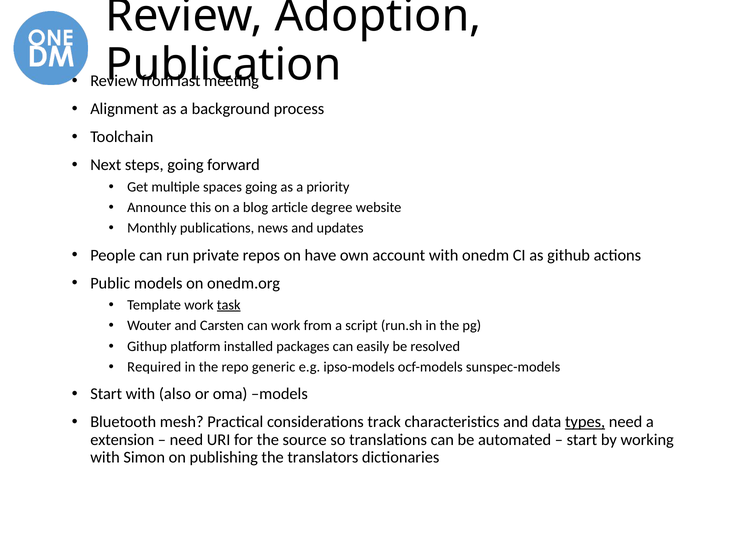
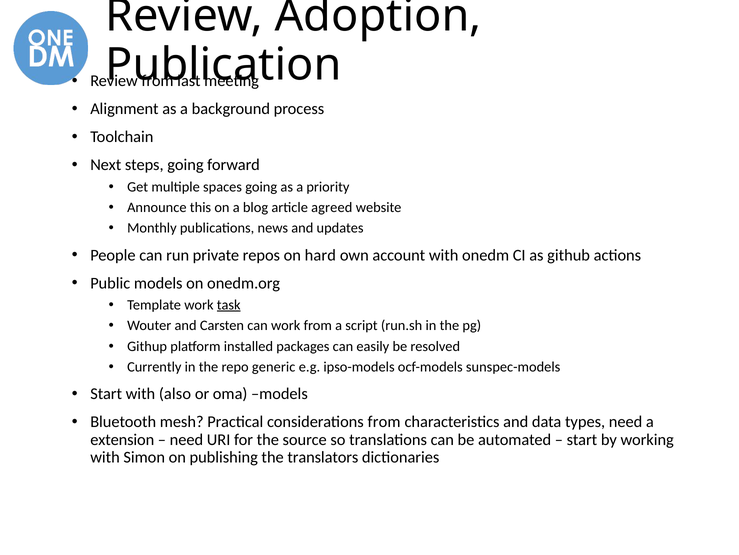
degree: degree -> agreed (332, 207)
have: have -> hard (320, 255)
Required: Required -> Currently (154, 366)
considerations track: track -> from (384, 421)
types underline: present -> none (585, 421)
